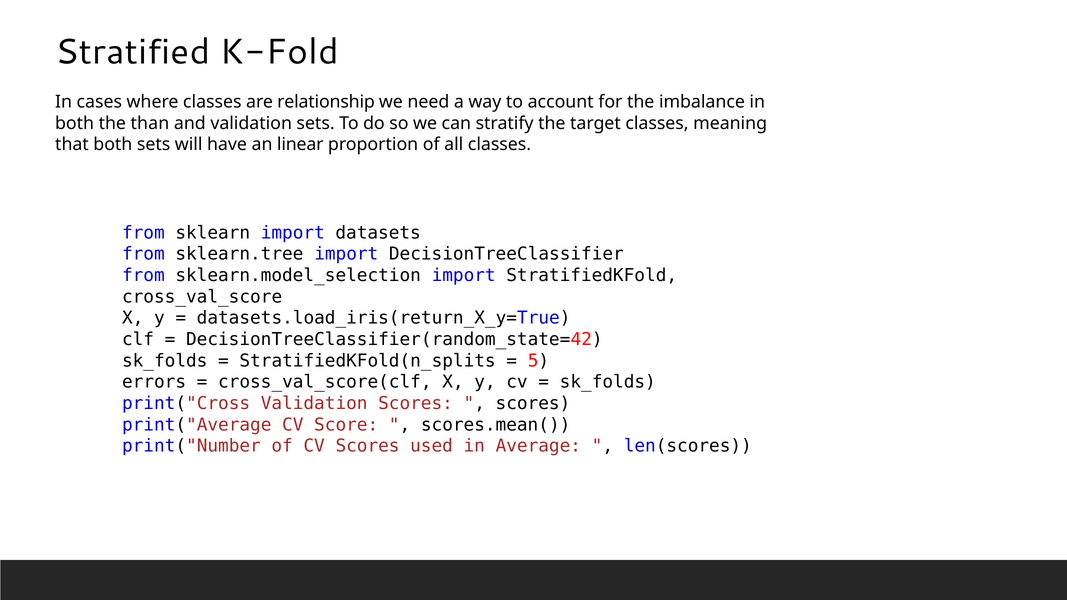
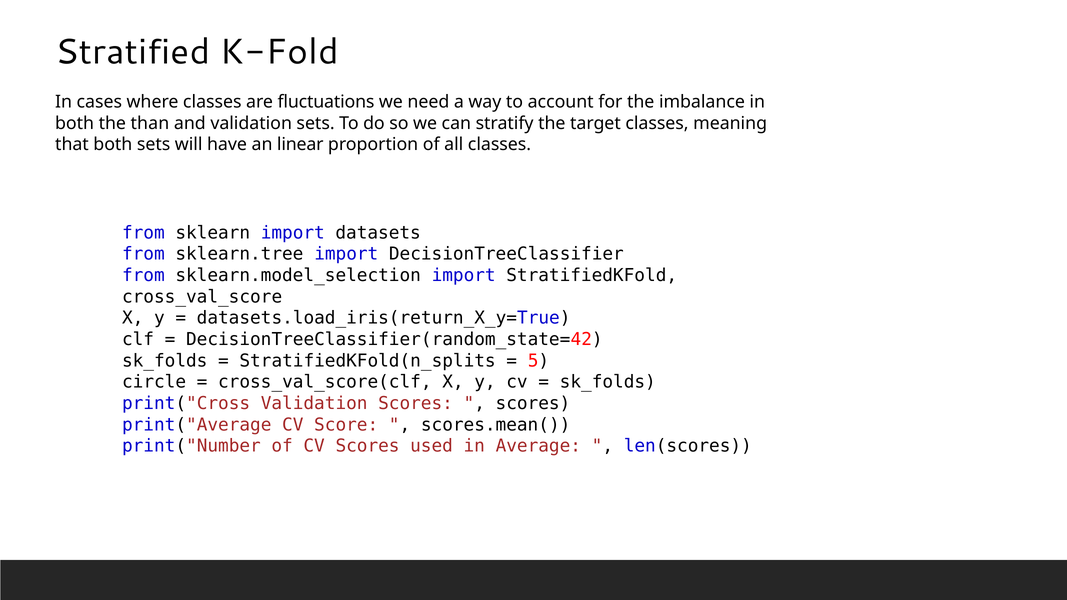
relationship: relationship -> fluctuations (326, 102)
errors: errors -> circle (154, 382)
